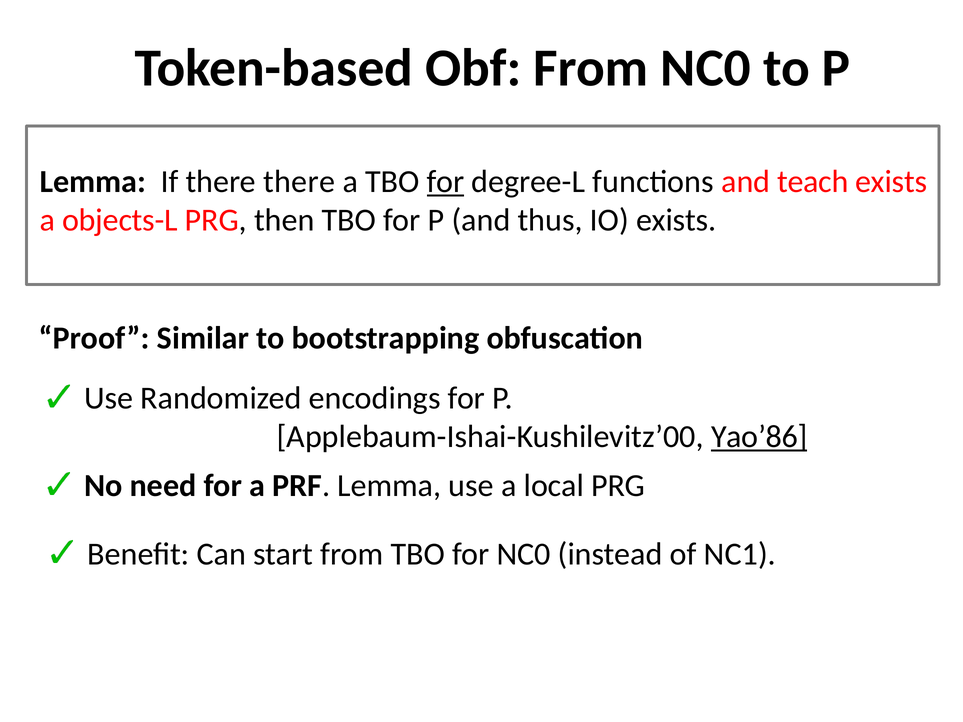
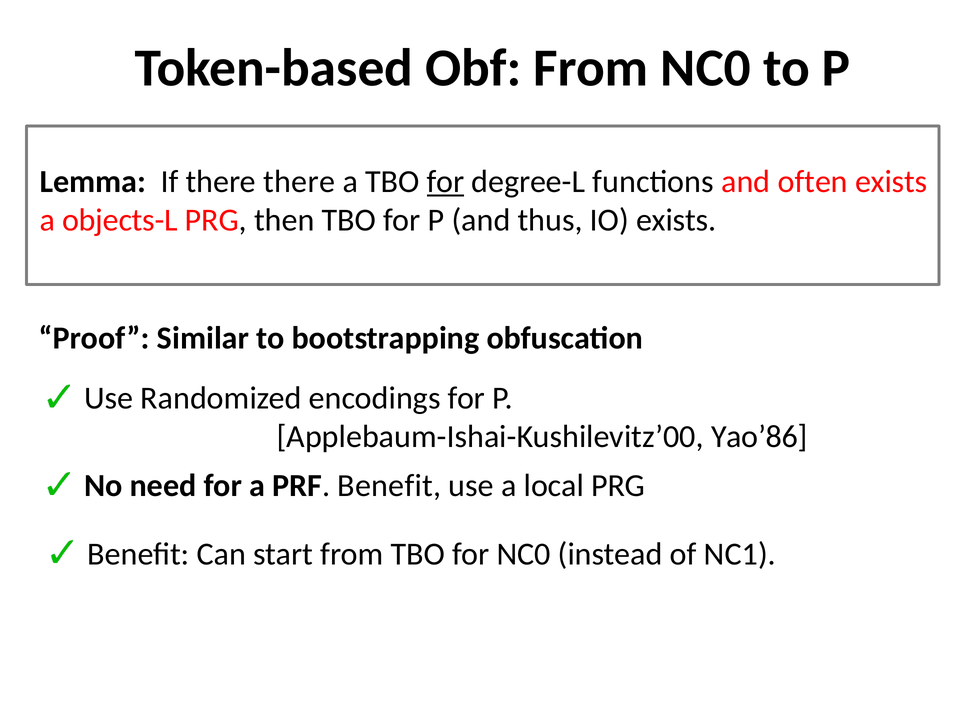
teach: teach -> often (813, 182)
Yao’86 underline: present -> none (759, 437)
PRF Lemma: Lemma -> Benefit (389, 486)
